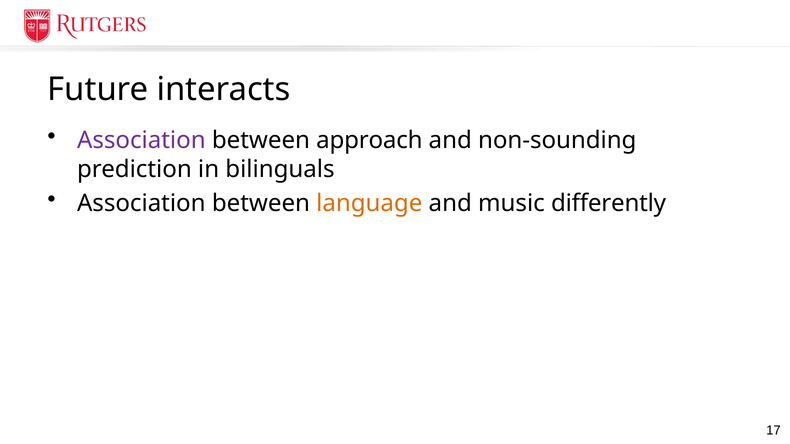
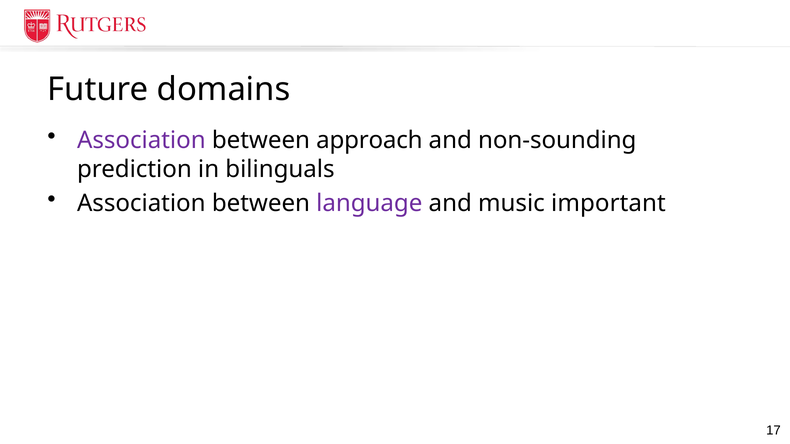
interacts: interacts -> domains (224, 90)
language colour: orange -> purple (369, 203)
differently: differently -> important (608, 203)
